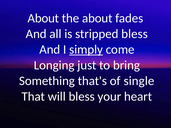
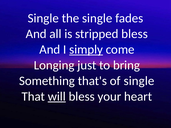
About: About -> Single (43, 18)
the about: about -> single (97, 18)
will underline: none -> present (57, 97)
